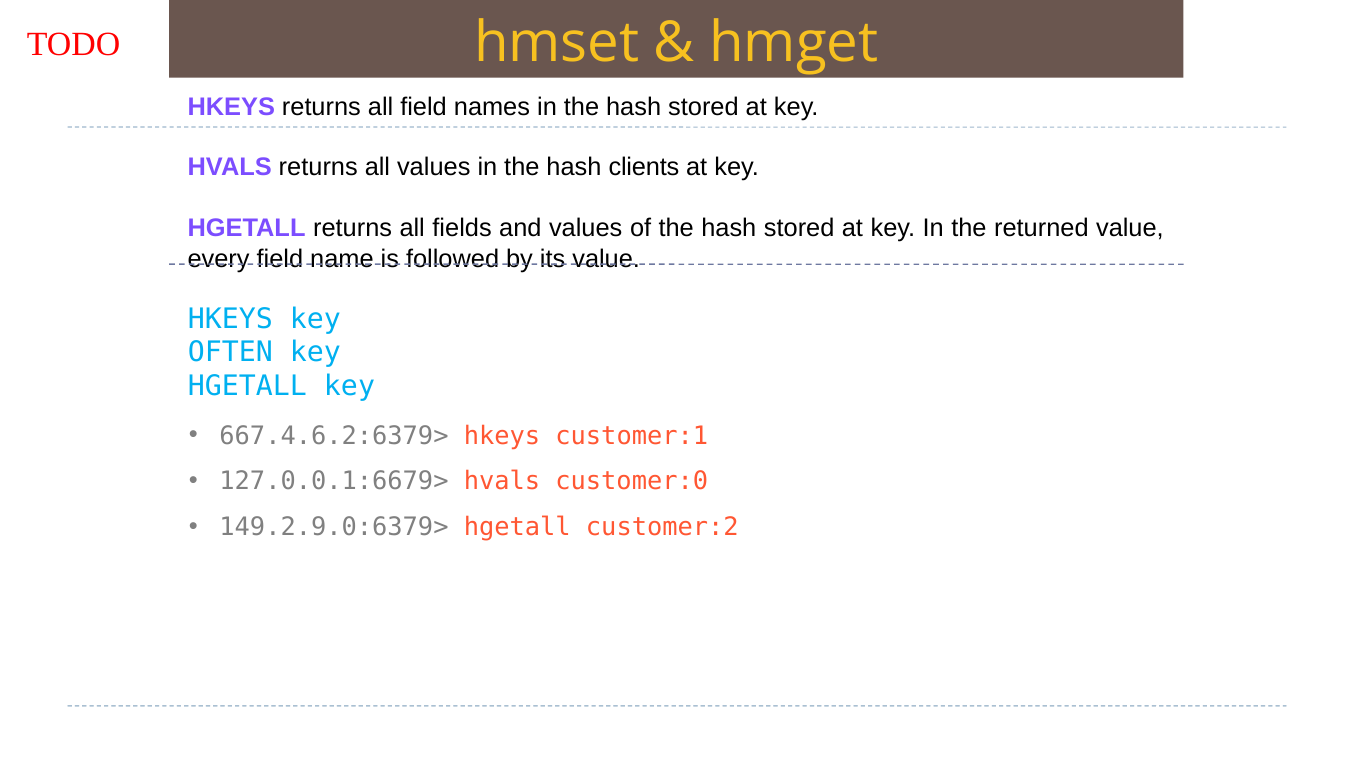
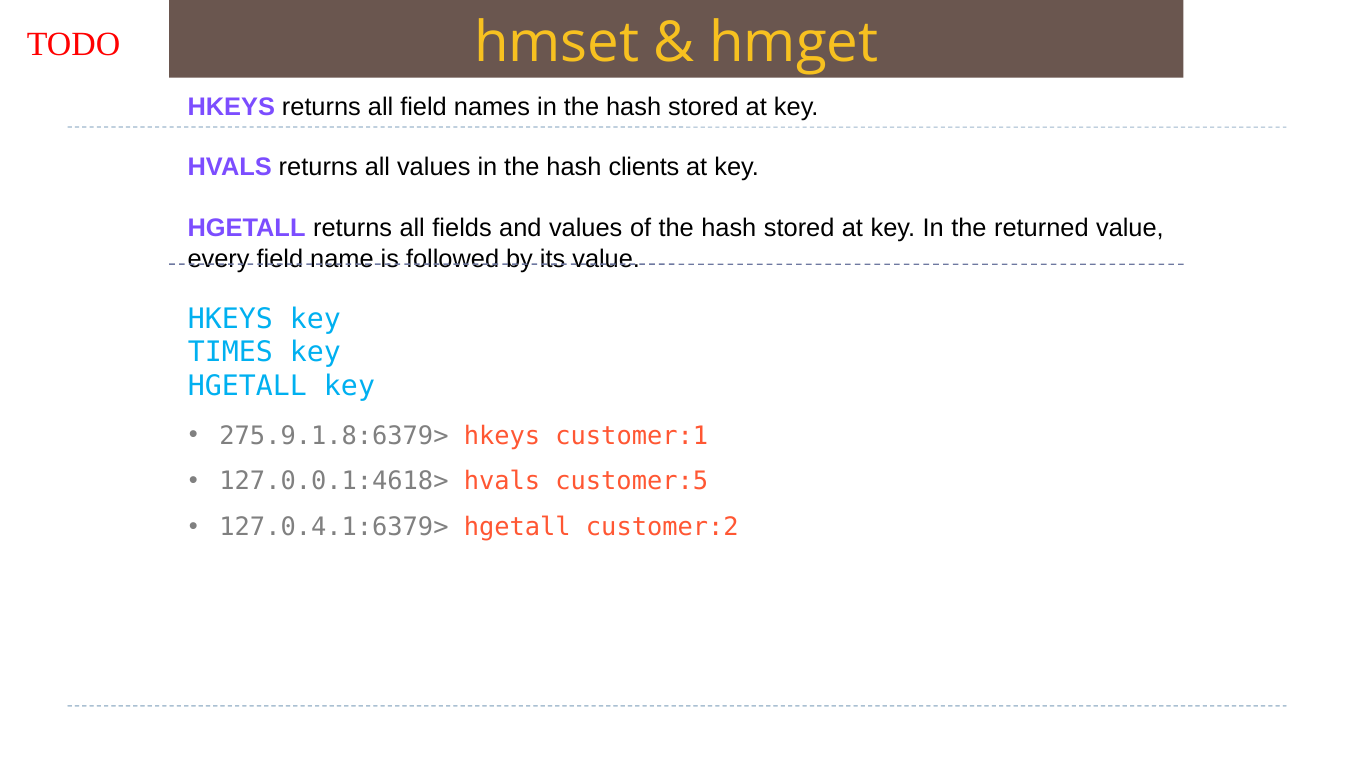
OFTEN: OFTEN -> TIMES (230, 352)
667.4.6.2:6379>: 667.4.6.2:6379> -> 275.9.1.8:6379> (334, 435)
127.0.0.1:6679>: 127.0.0.1:6679> -> 127.0.0.1:4618> (334, 481)
customer:0: customer:0 -> customer:5 (632, 481)
149.2.9.0:6379>: 149.2.9.0:6379> -> 127.0.4.1:6379> (334, 527)
